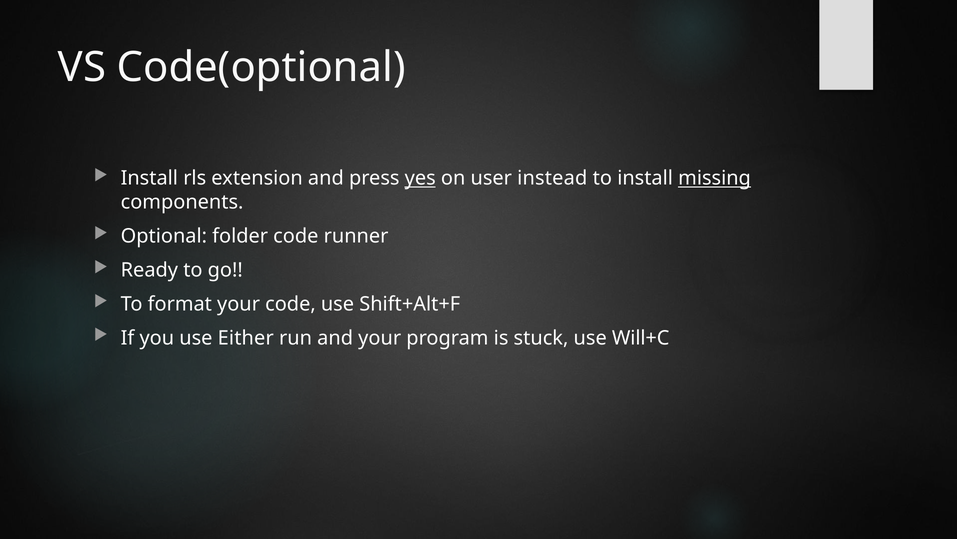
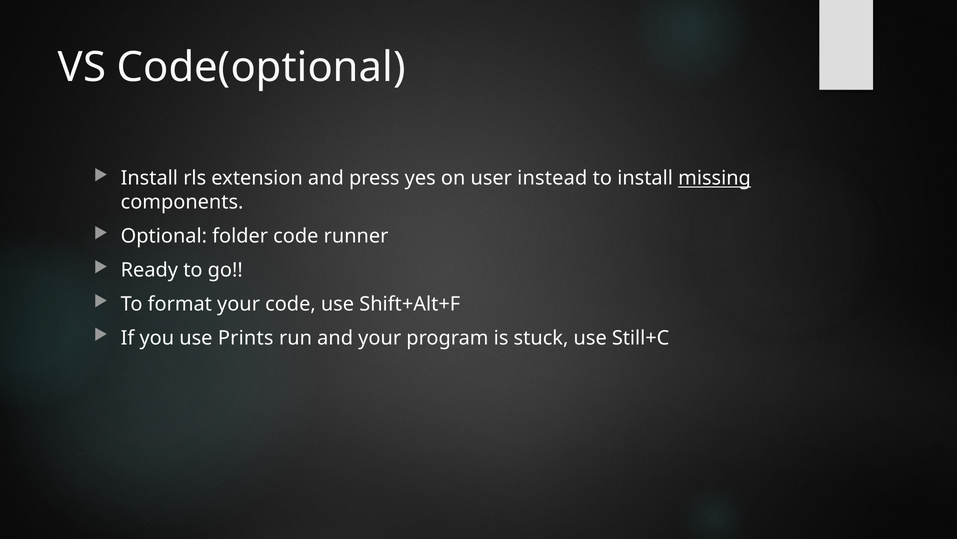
yes underline: present -> none (420, 178)
Either: Either -> Prints (246, 338)
Will+C: Will+C -> Still+C (641, 338)
